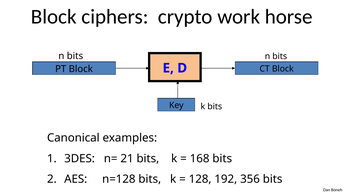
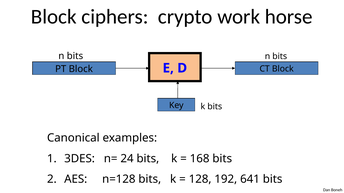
21: 21 -> 24 (127, 159)
356: 356 -> 641 (250, 180)
